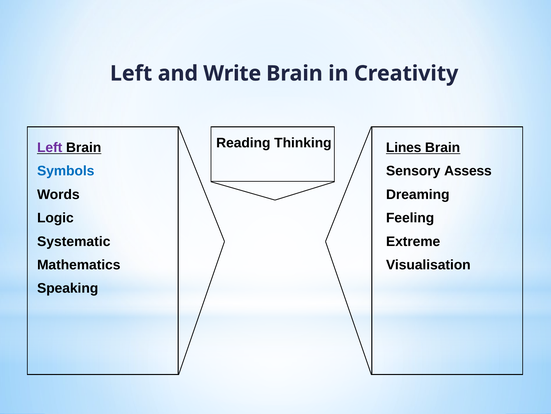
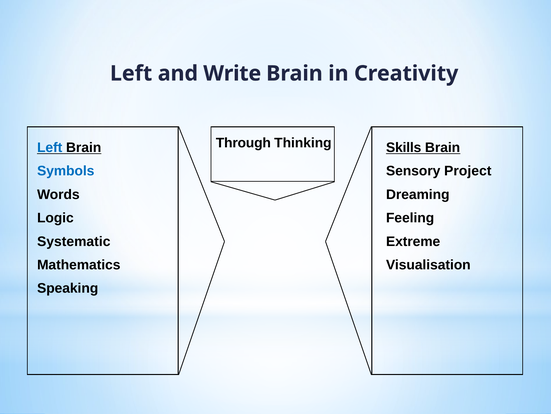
Reading: Reading -> Through (243, 143)
Left colour: purple -> blue (50, 147)
Lines: Lines -> Skills (404, 147)
Assess: Assess -> Project (468, 171)
